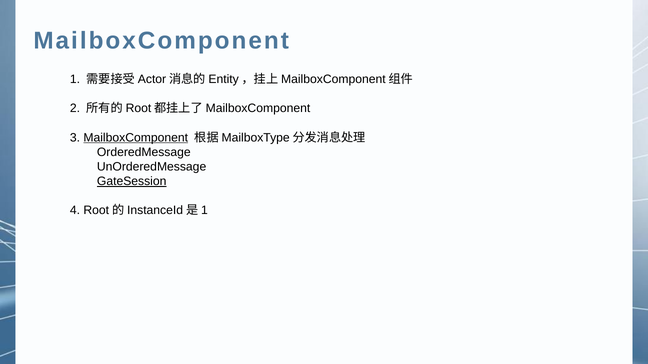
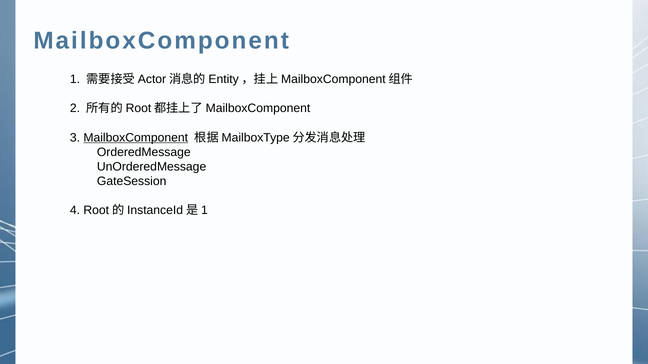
GateSession underline: present -> none (132, 181)
